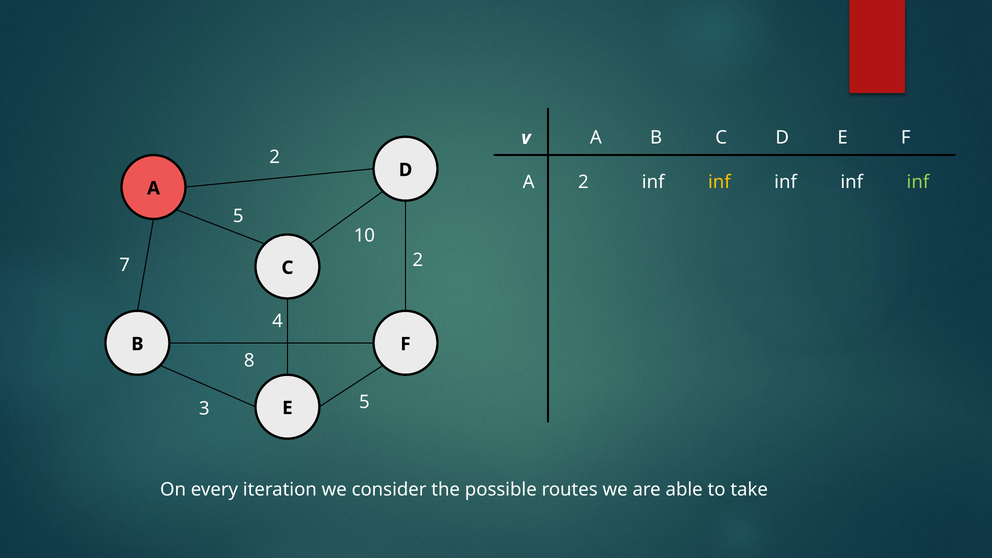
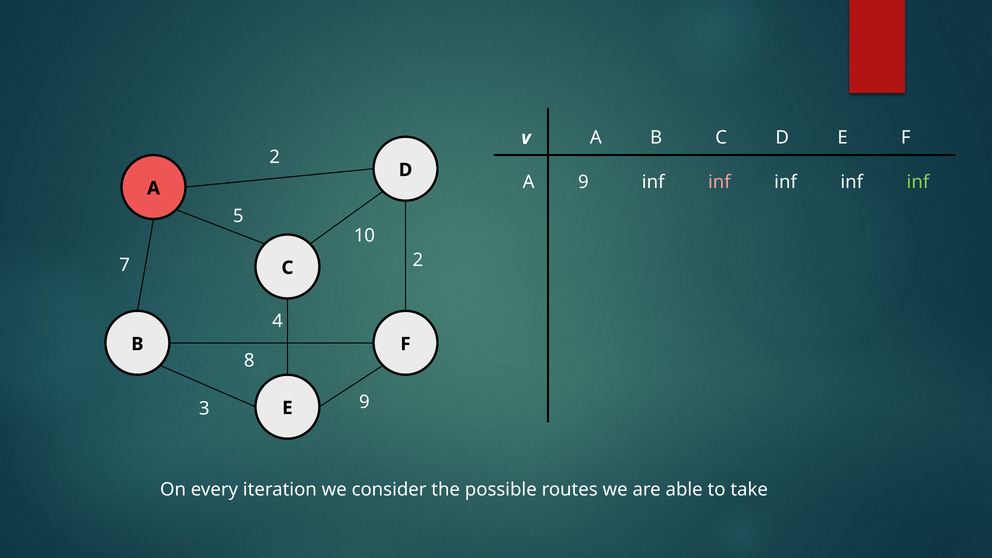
A 2: 2 -> 9 (583, 182)
inf colour: yellow -> pink (719, 182)
3 5: 5 -> 9 (364, 402)
